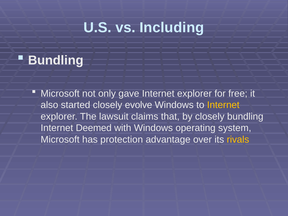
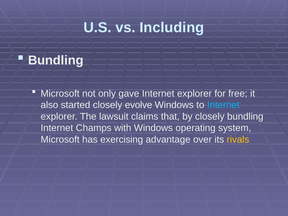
Internet colour: yellow -> light blue (223, 105)
Deemed: Deemed -> Champs (94, 128)
protection: protection -> exercising (122, 140)
